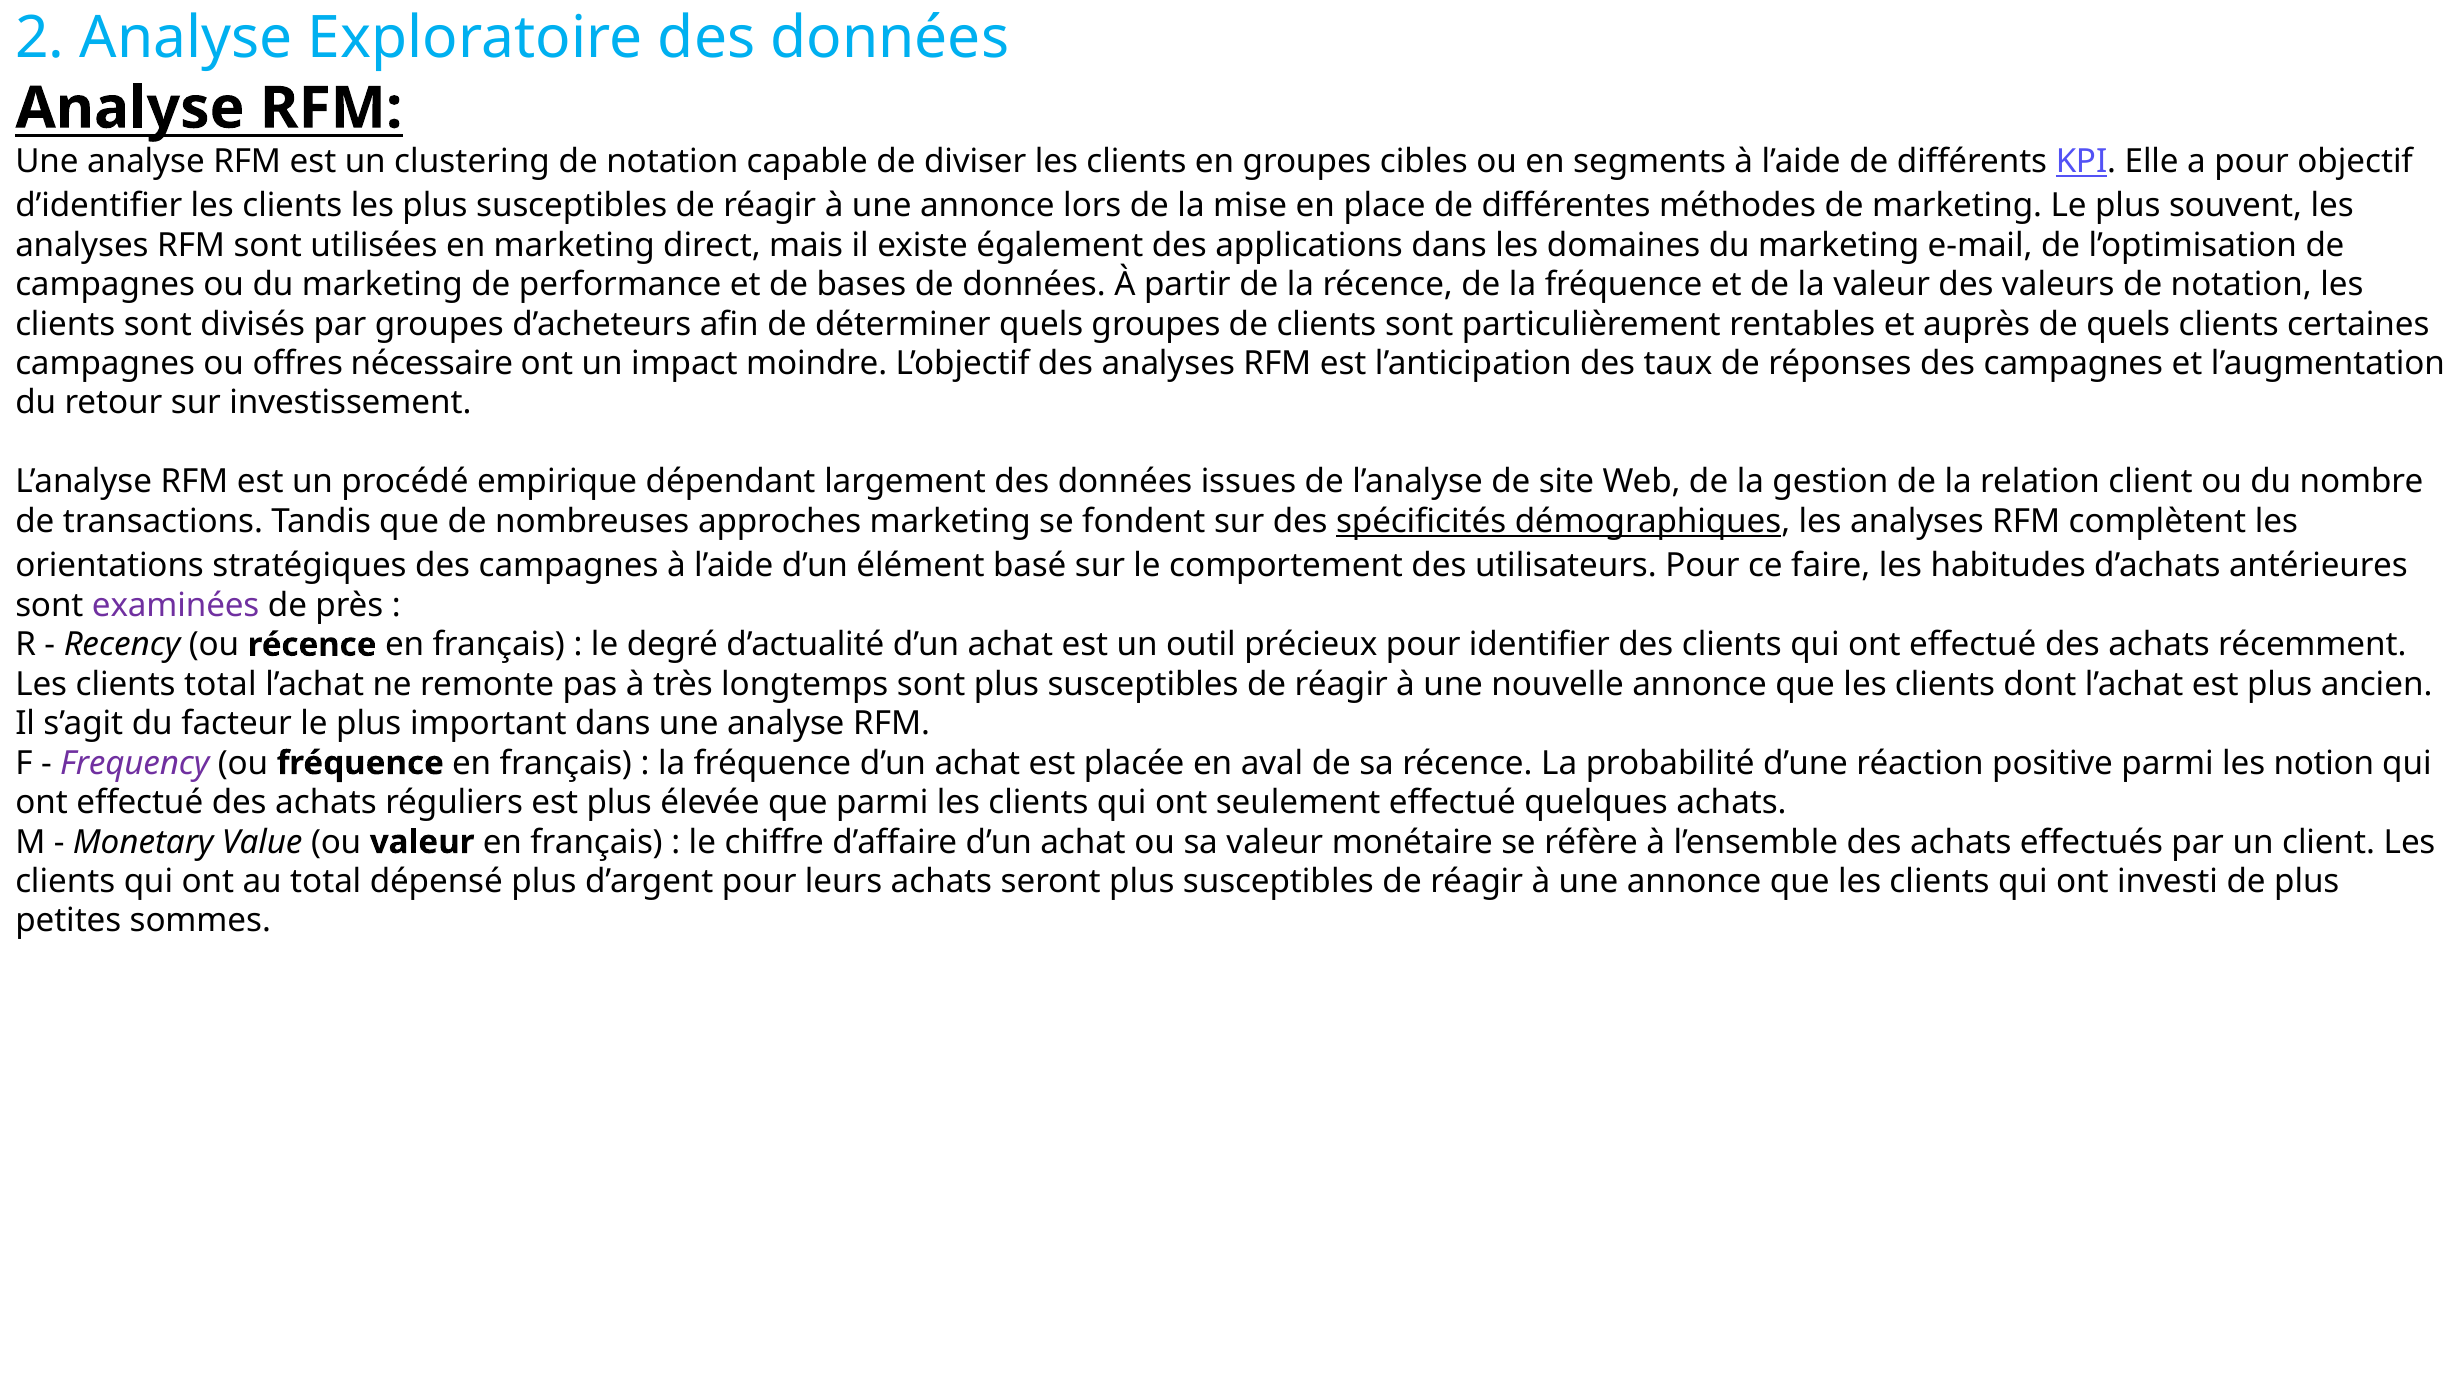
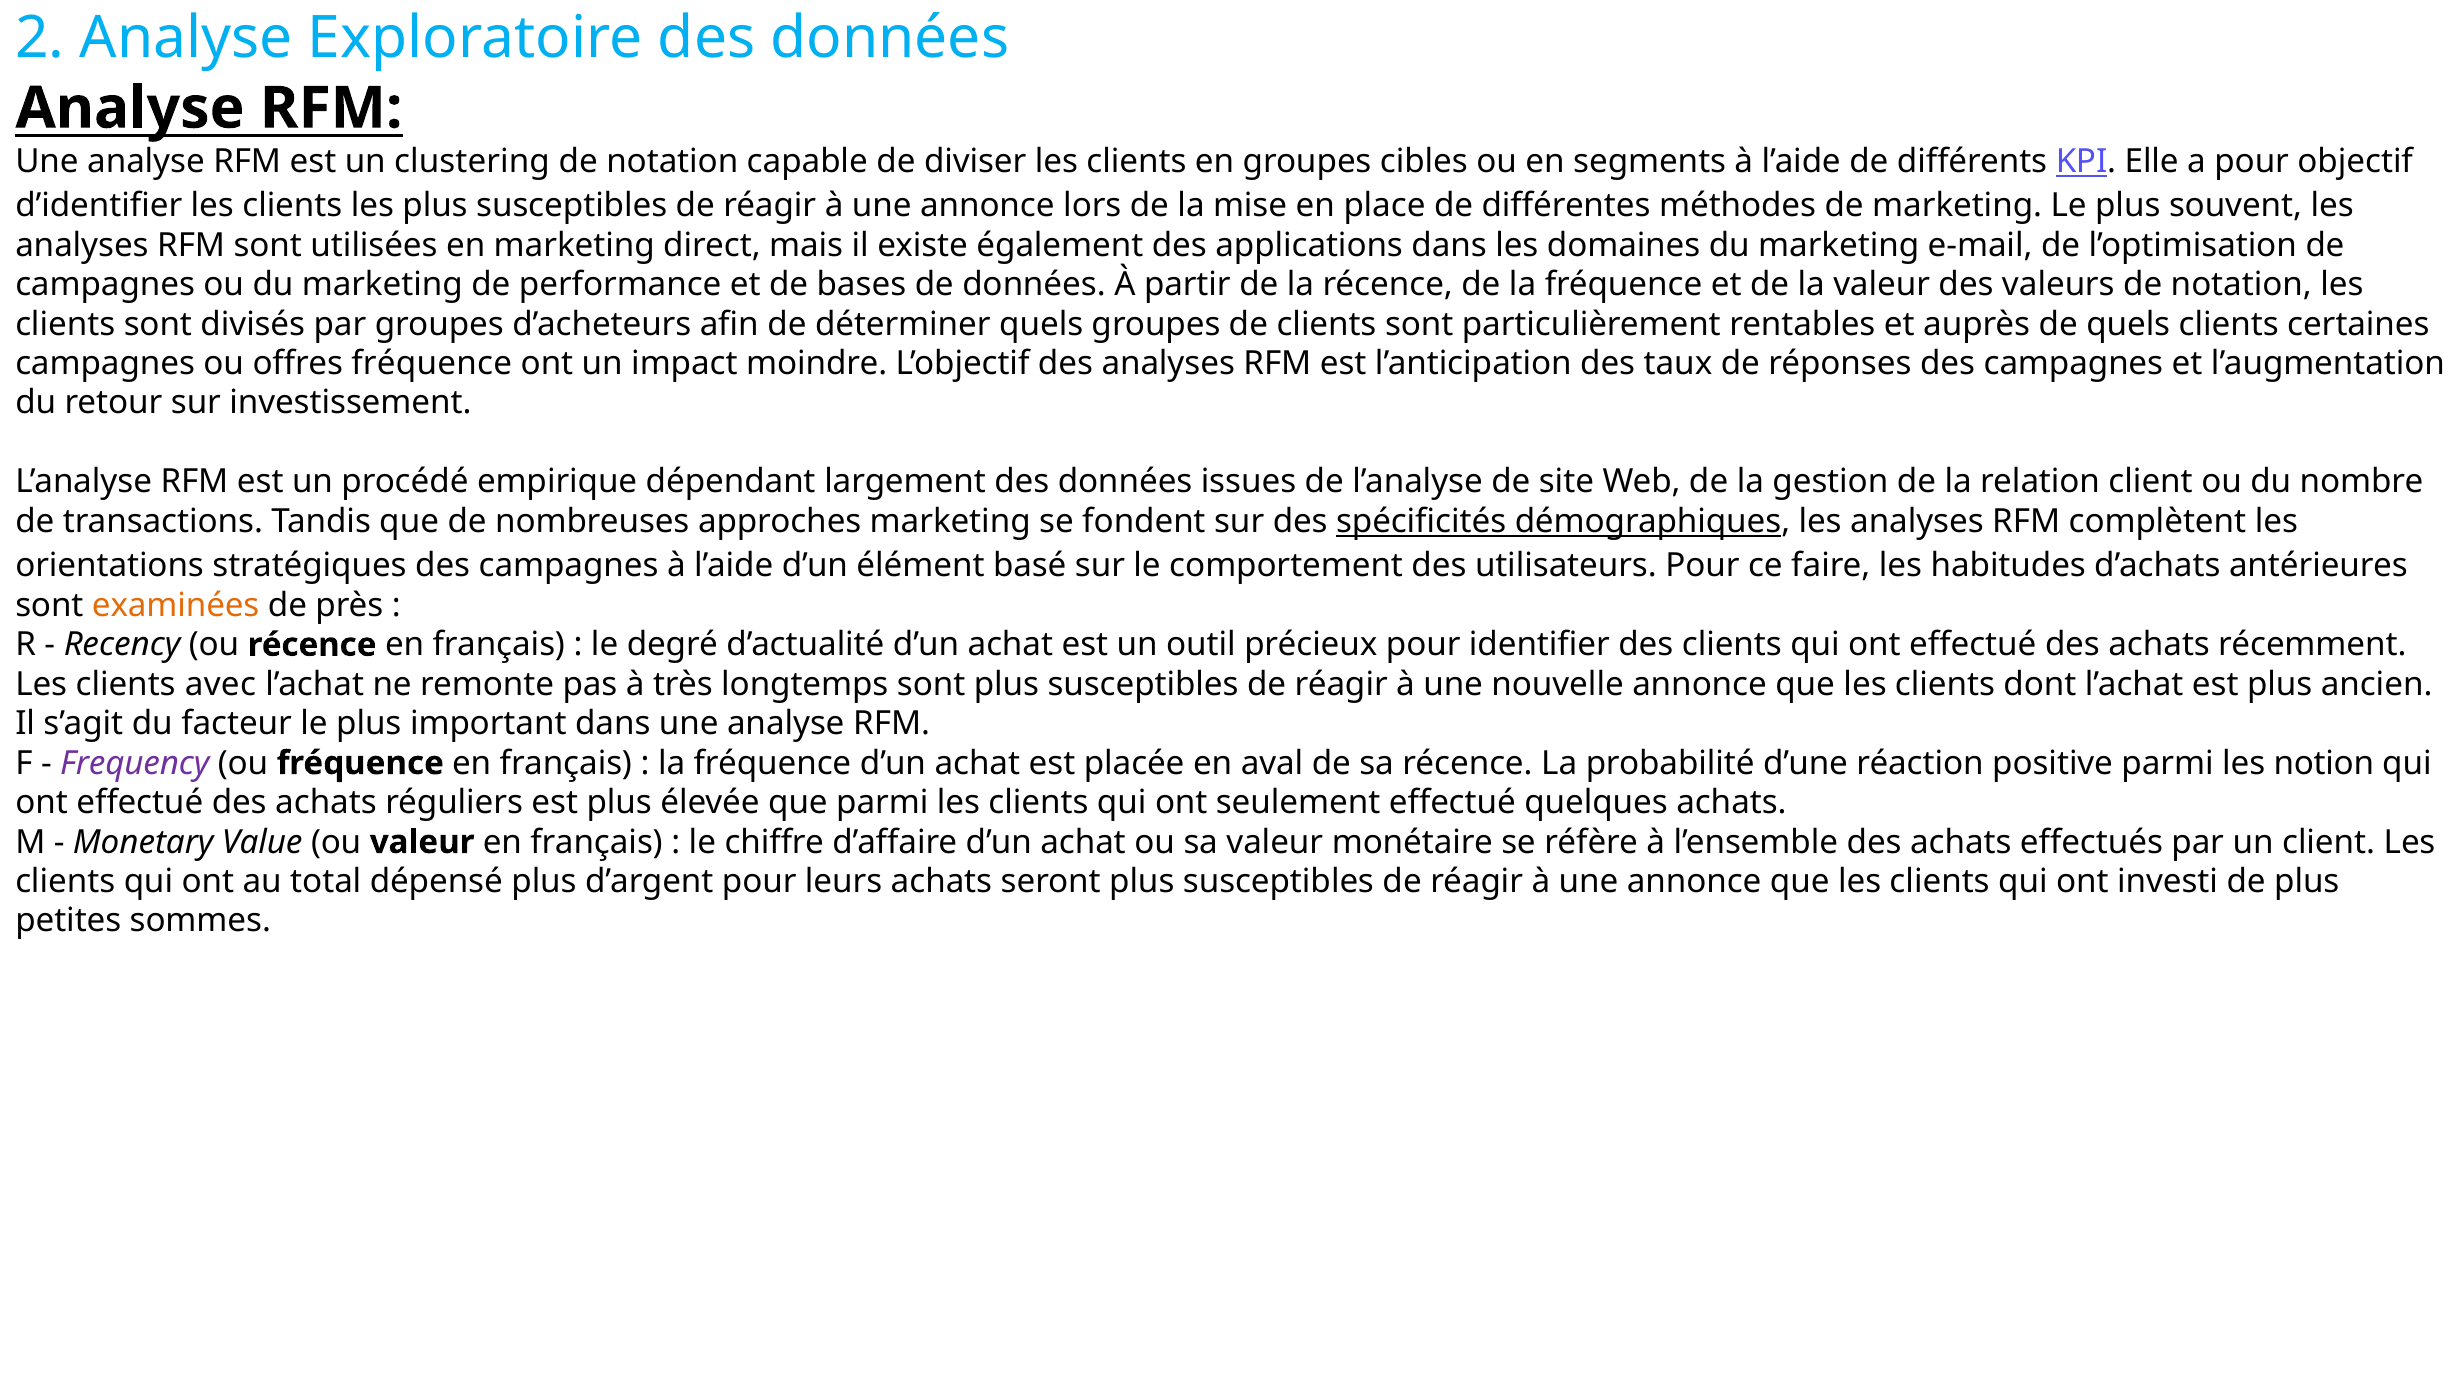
offres nécessaire: nécessaire -> fréquence (432, 363)
examinées colour: purple -> orange (176, 605)
clients total: total -> avec (220, 684)
